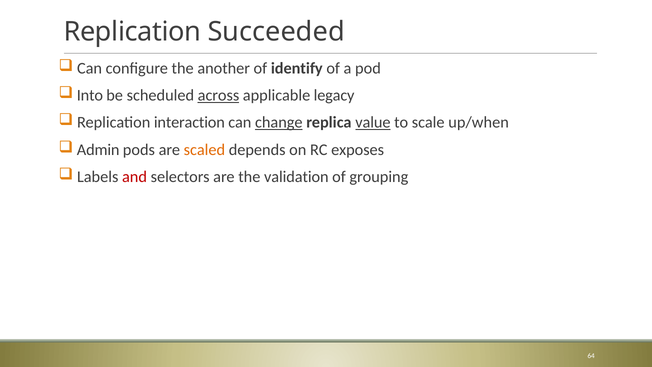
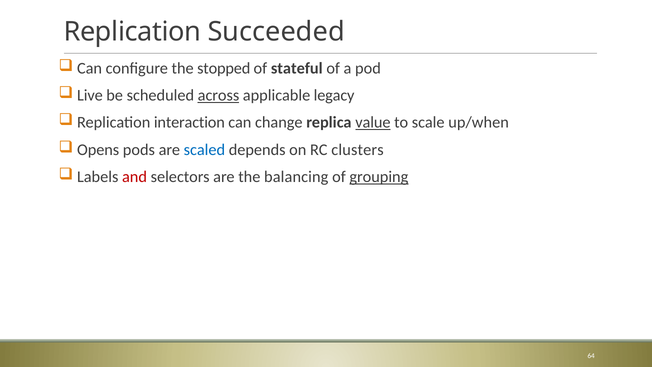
another: another -> stopped (224, 68)
identify: identify -> stateful (297, 68)
Into: Into -> Live (90, 95)
change underline: present -> none (279, 122)
Admin: Admin -> Opens (98, 150)
scaled colour: orange -> blue (204, 150)
exposes: exposes -> clusters (357, 150)
validation: validation -> balancing (296, 177)
grouping underline: none -> present (379, 177)
